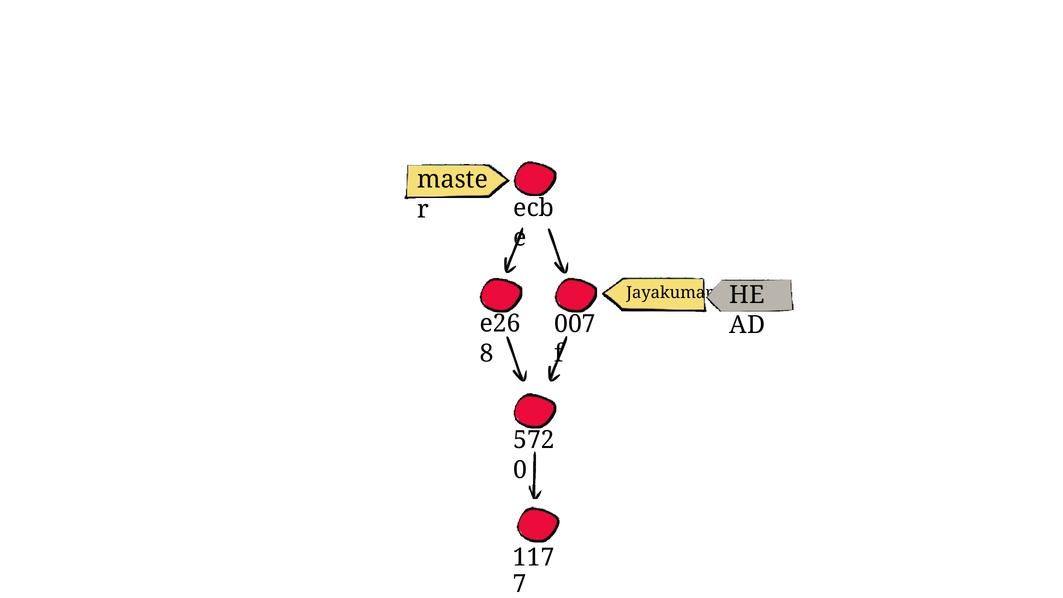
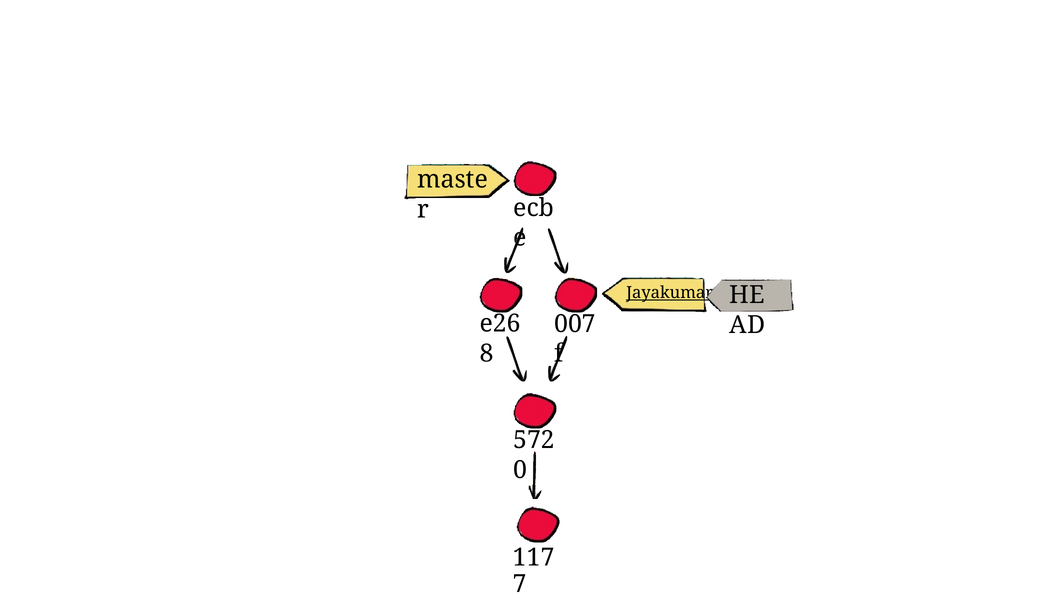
Jayakumar underline: none -> present (670, 293)
